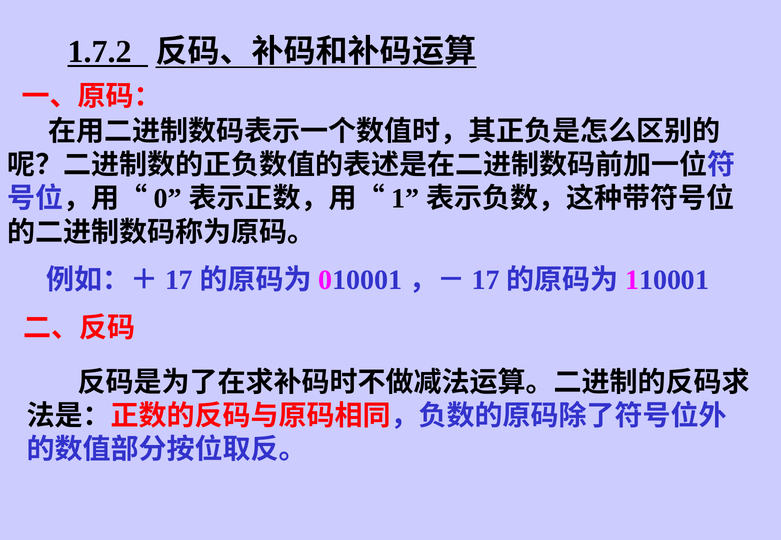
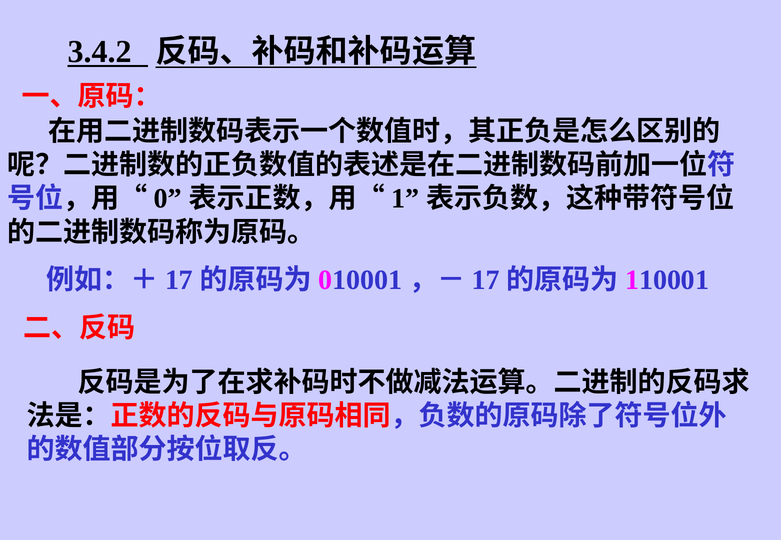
1.7.2: 1.7.2 -> 3.4.2 (100, 52)
